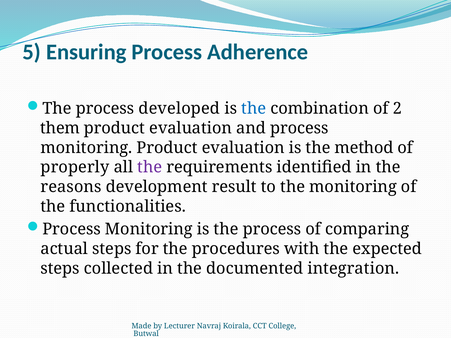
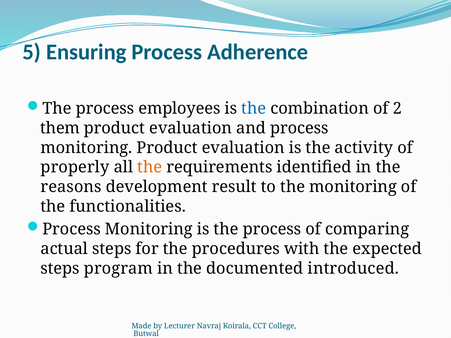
developed: developed -> employees (179, 109)
method: method -> activity (364, 148)
the colour: purple -> orange (150, 167)
collected: collected -> program (118, 269)
integration: integration -> introduced (353, 269)
